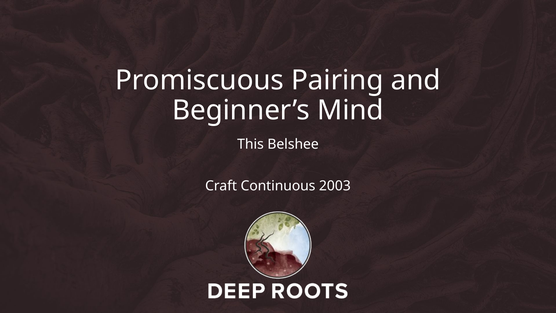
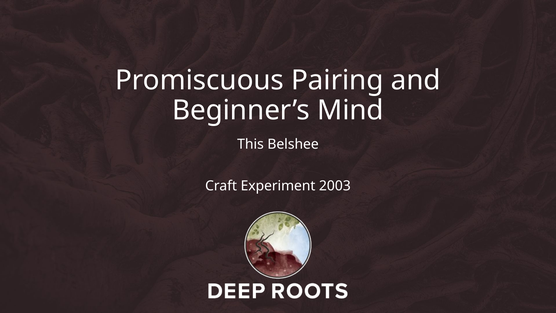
Continuous: Continuous -> Experiment (278, 186)
